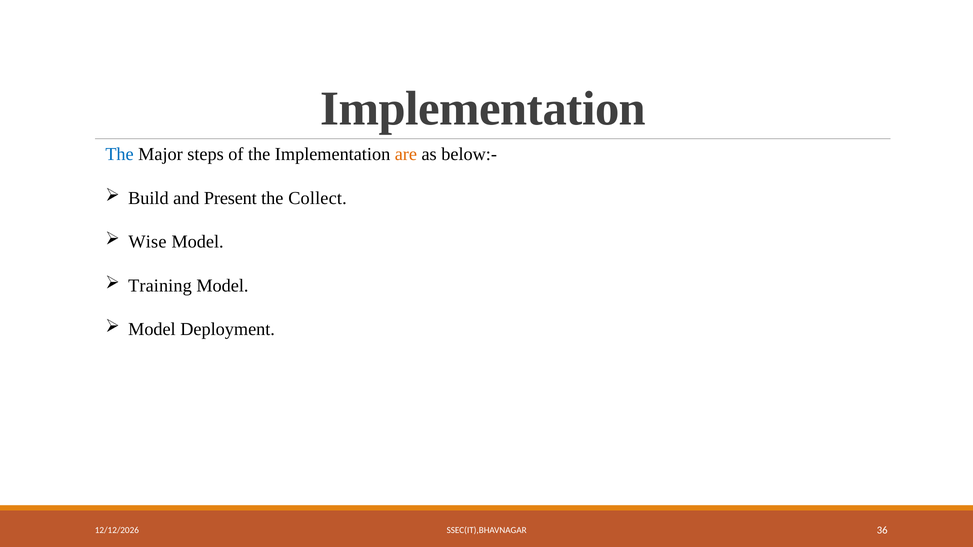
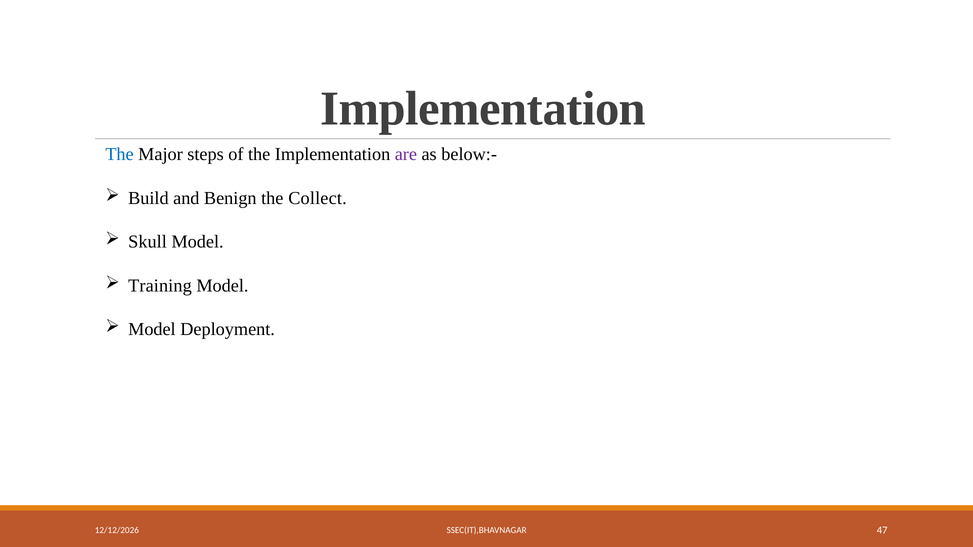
are colour: orange -> purple (406, 154)
Present: Present -> Benign (230, 198)
Wise: Wise -> Skull (148, 242)
36: 36 -> 47 (882, 531)
